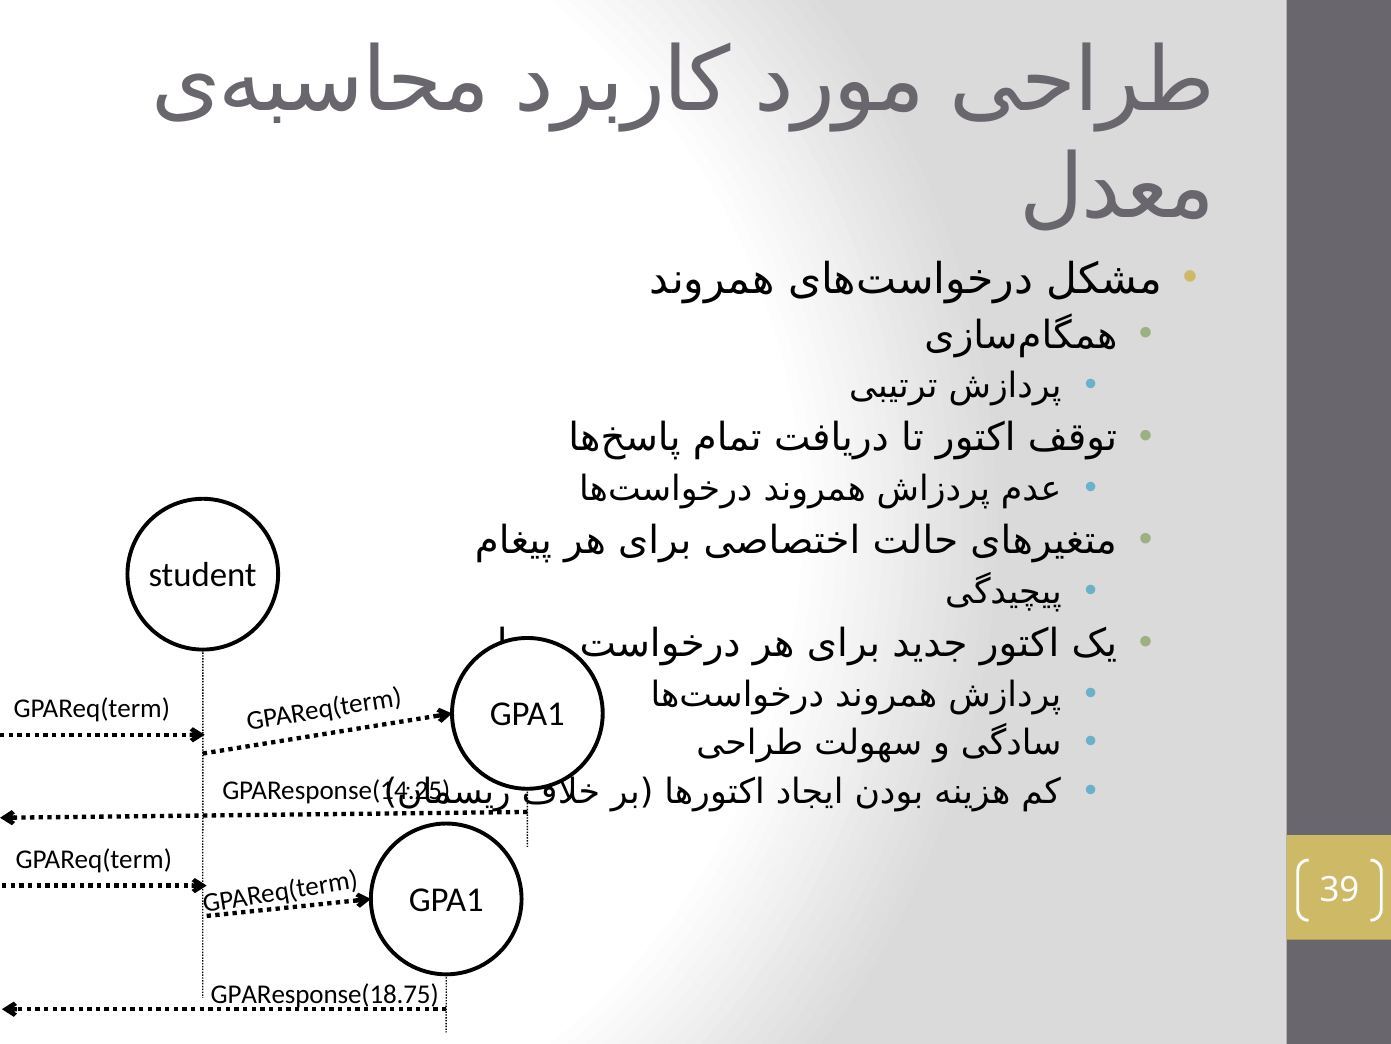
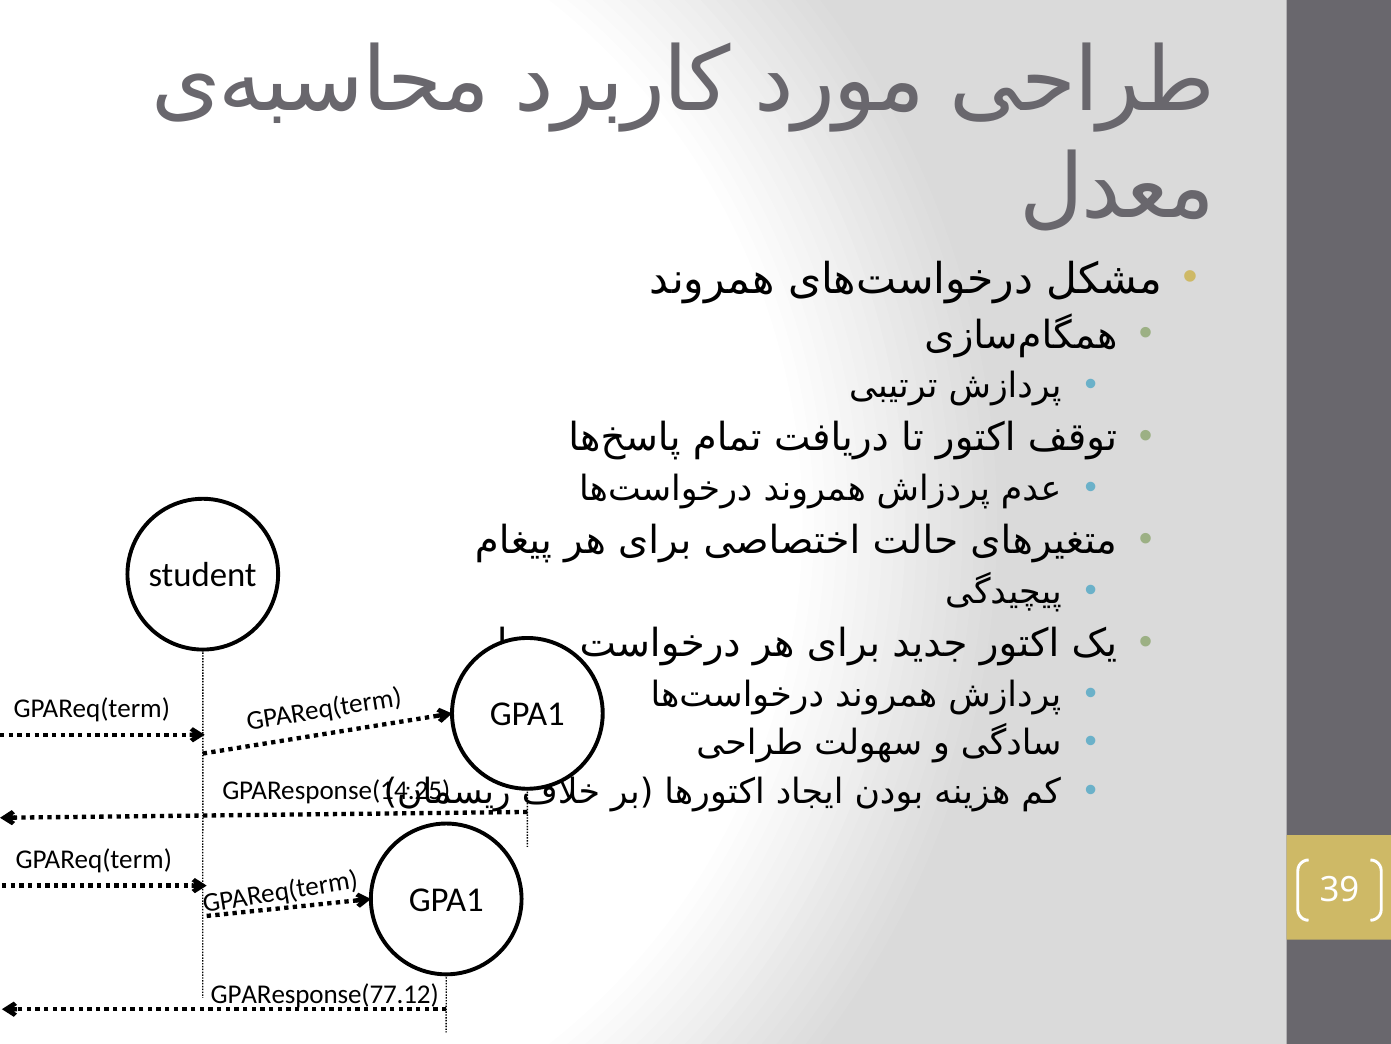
GPAResponse(18.75: GPAResponse(18.75 -> GPAResponse(77.12 (325, 994)
